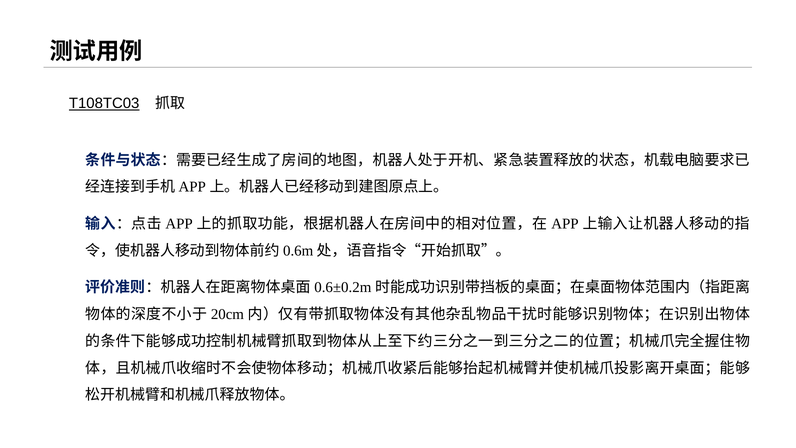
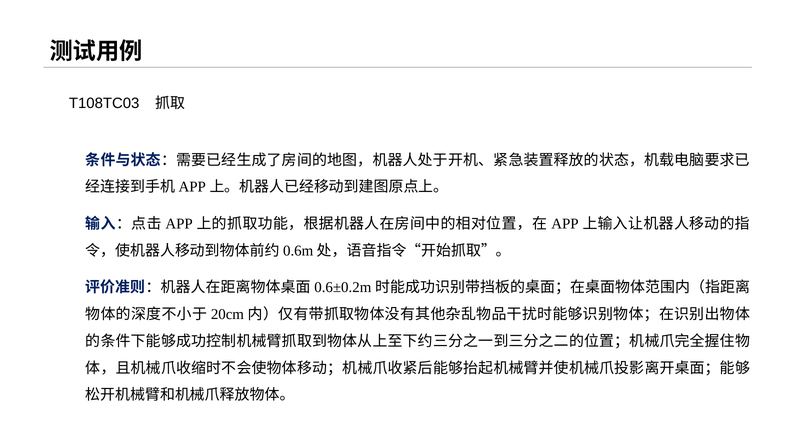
T108TC03 underline: present -> none (104, 103)
